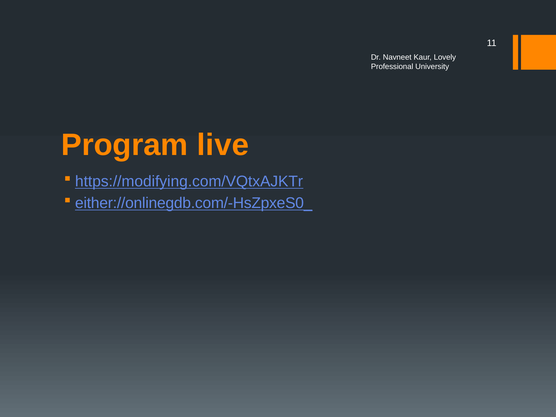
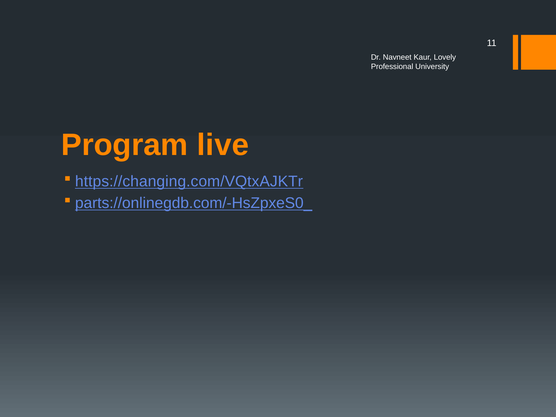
https://modifying.com/VQtxAJKTr: https://modifying.com/VQtxAJKTr -> https://changing.com/VQtxAJKTr (189, 182)
either://onlinegdb.com/-HsZpxeS0_: either://onlinegdb.com/-HsZpxeS0_ -> parts://onlinegdb.com/-HsZpxeS0_ (194, 203)
